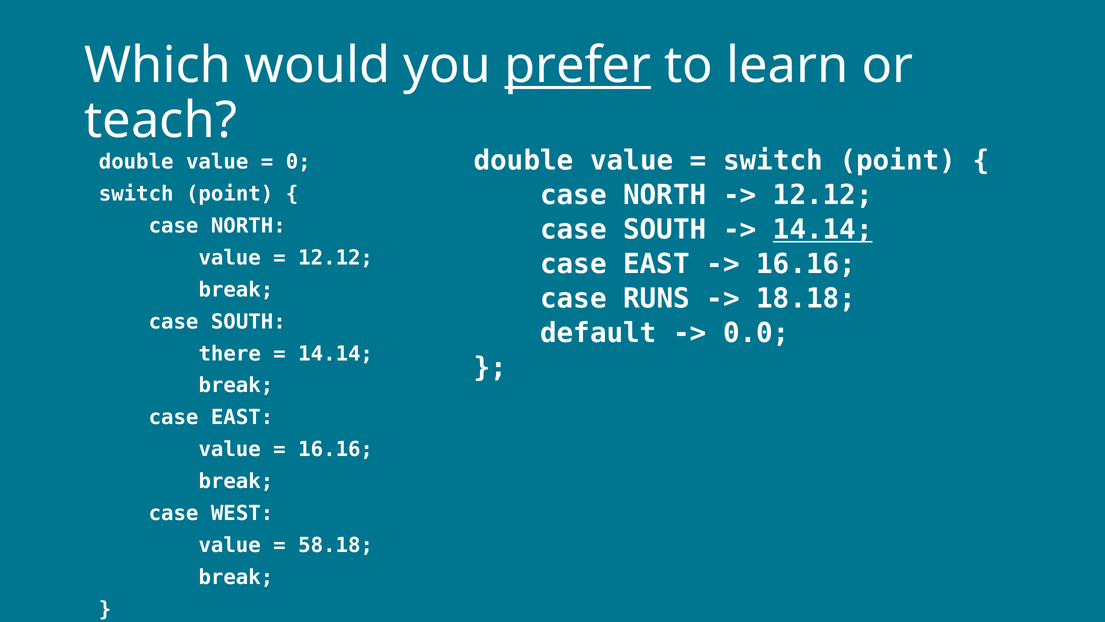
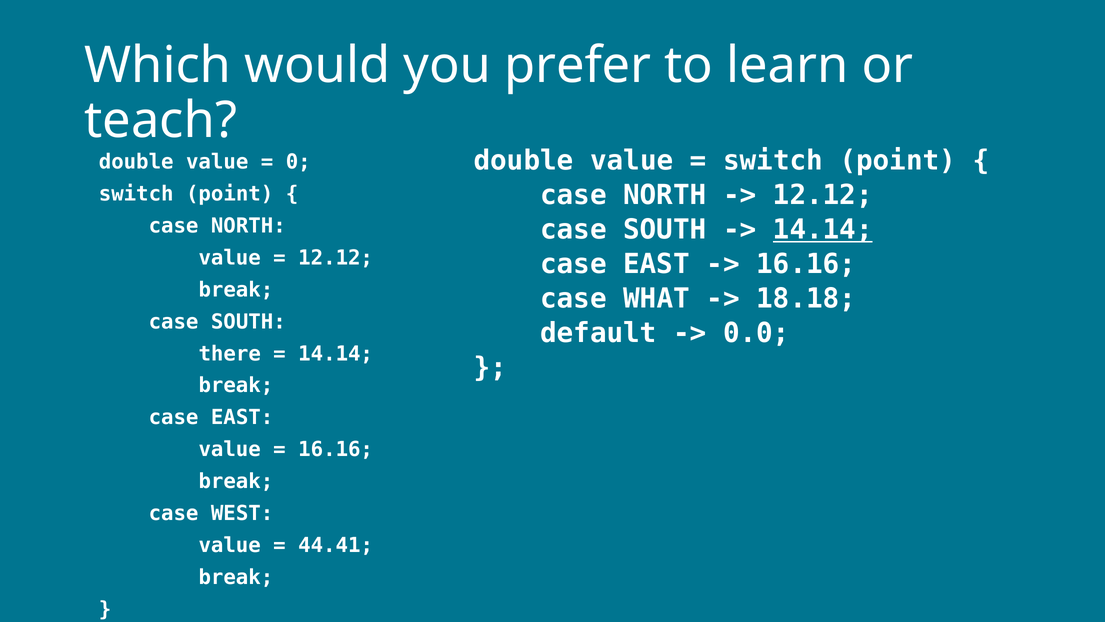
prefer underline: present -> none (578, 65)
RUNS: RUNS -> WHAT (657, 298)
58.18: 58.18 -> 44.41 (336, 545)
